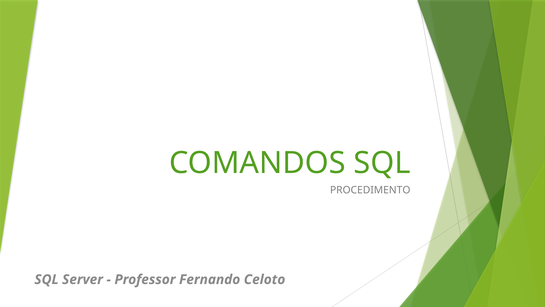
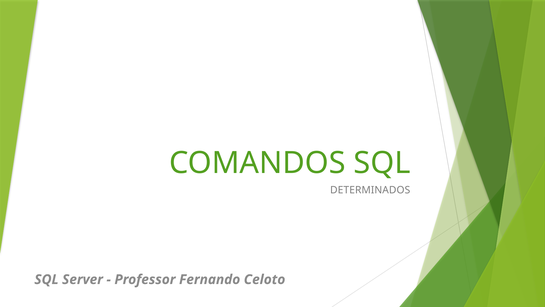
PROCEDIMENTO: PROCEDIMENTO -> DETERMINADOS (370, 190)
